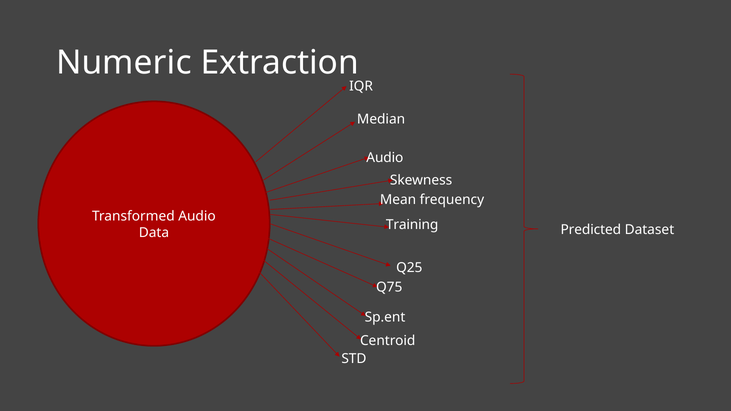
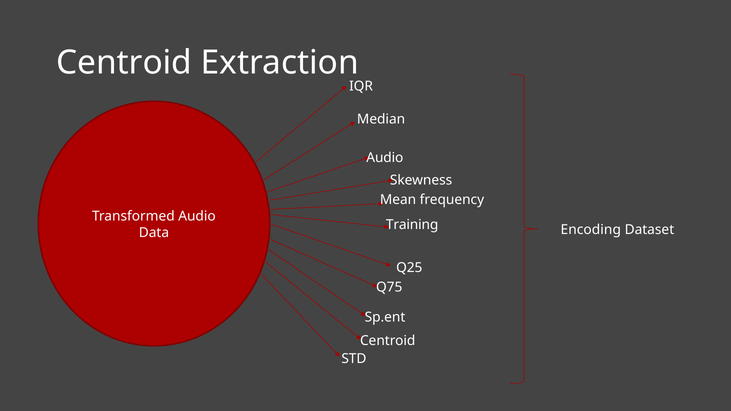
Numeric: Numeric -> Centroid (124, 63)
Predicted: Predicted -> Encoding (591, 230)
